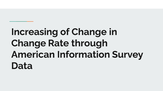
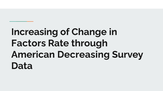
Change: Change -> Factors (29, 44)
Information: Information -> Decreasing (84, 55)
